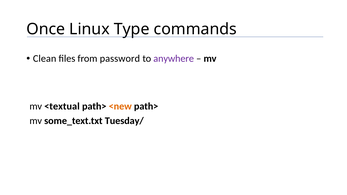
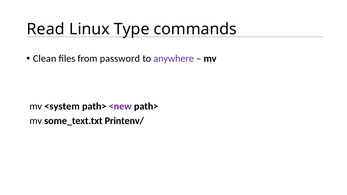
Once: Once -> Read (46, 29)
<textual: <textual -> <system (62, 106)
<new colour: orange -> purple (120, 106)
Tuesday/: Tuesday/ -> Printenv/ (124, 121)
